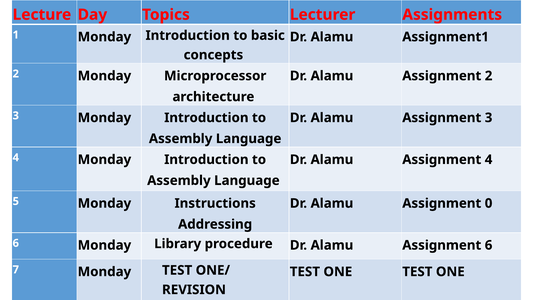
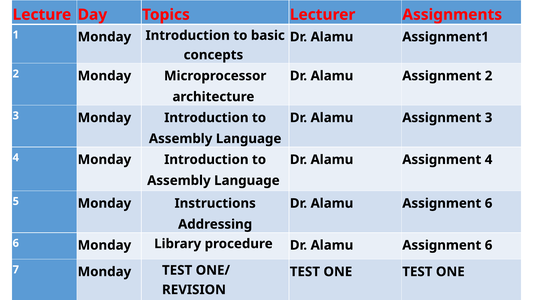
0: 0 -> 6 (489, 203)
